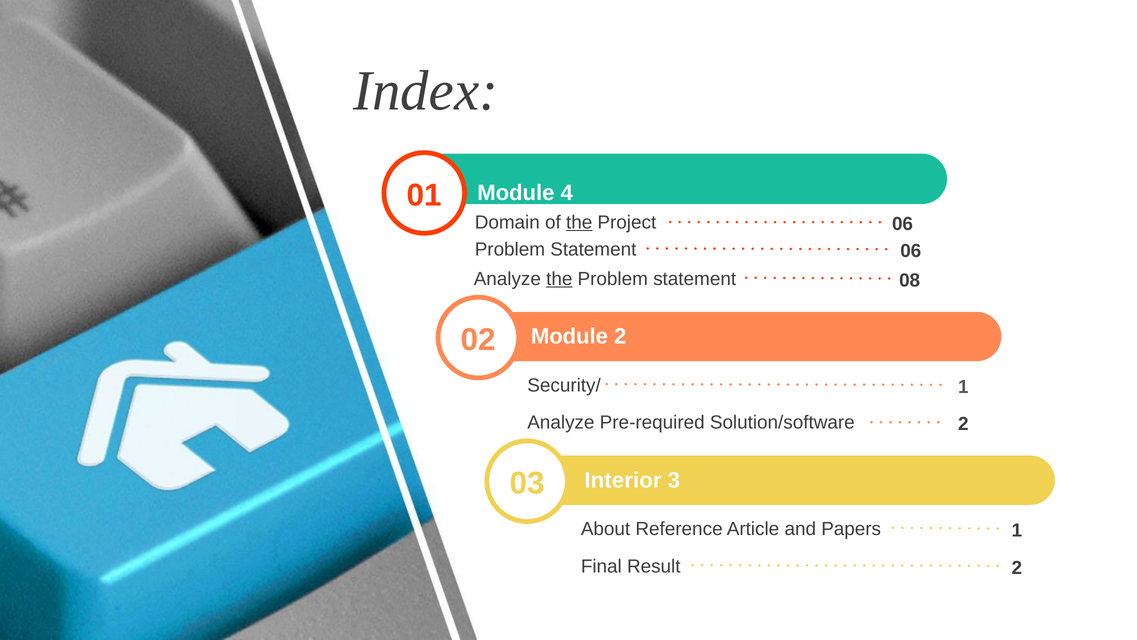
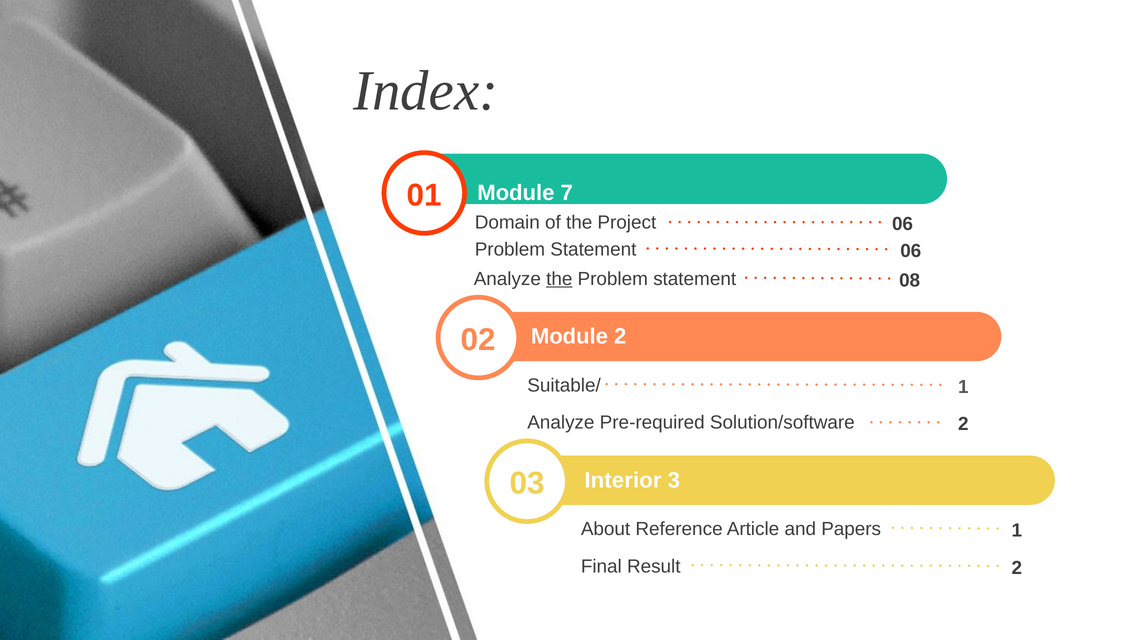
4: 4 -> 7 (567, 193)
the underline: present -> none (579, 222)
Security/: Security/ -> Suitable/ (564, 385)
